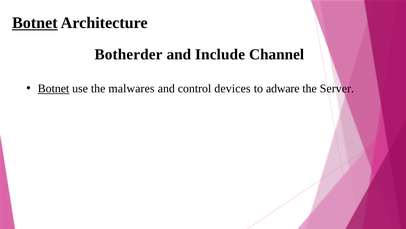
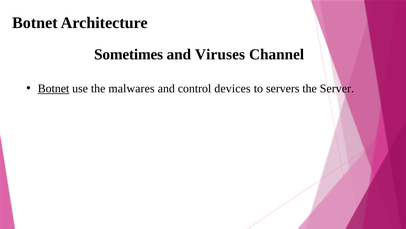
Botnet underline: present -> none (35, 23)
Botherder: Botherder -> Sometimes (129, 54)
Include: Include -> Viruses (220, 54)
adware: adware -> servers (283, 88)
